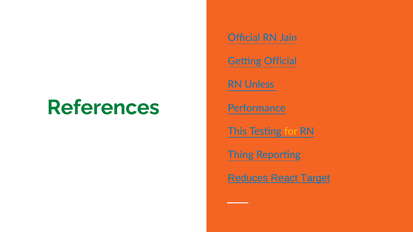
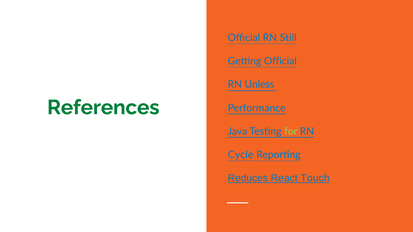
Jain: Jain -> Still (288, 38)
This: This -> Java (237, 132)
for colour: yellow -> light green (291, 132)
Thing: Thing -> Cycle (241, 155)
Target: Target -> Touch (315, 178)
